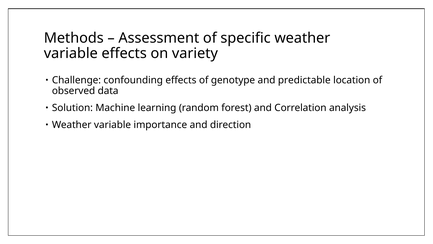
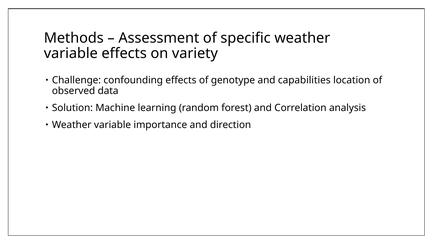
predictable: predictable -> capabilities (304, 80)
